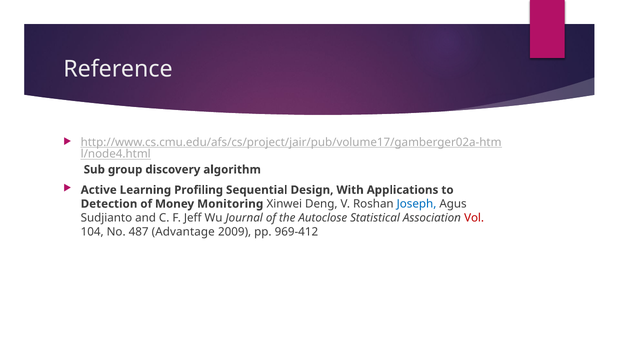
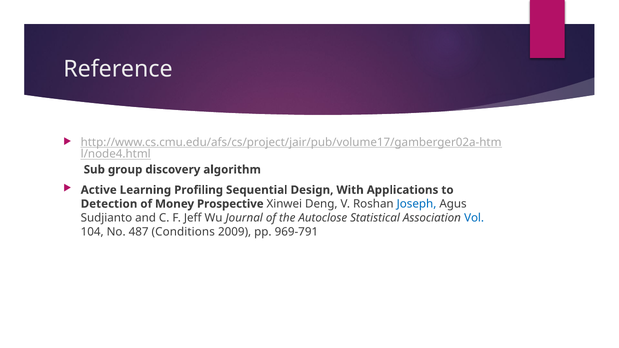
Monitoring: Monitoring -> Prospective (230, 204)
Vol colour: red -> blue (474, 218)
Advantage: Advantage -> Conditions (183, 232)
969-412: 969-412 -> 969-791 (296, 232)
